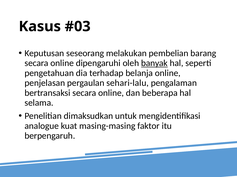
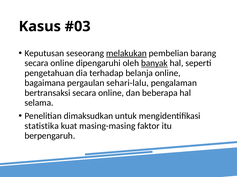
melakukan underline: none -> present (126, 53)
penjelasan: penjelasan -> bagaimana (45, 83)
analogue: analogue -> statistika (42, 126)
